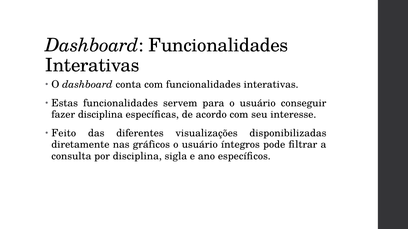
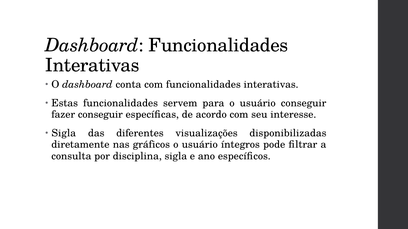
fazer disciplina: disciplina -> conseguir (100, 115)
Feito: Feito -> Sigla (64, 133)
